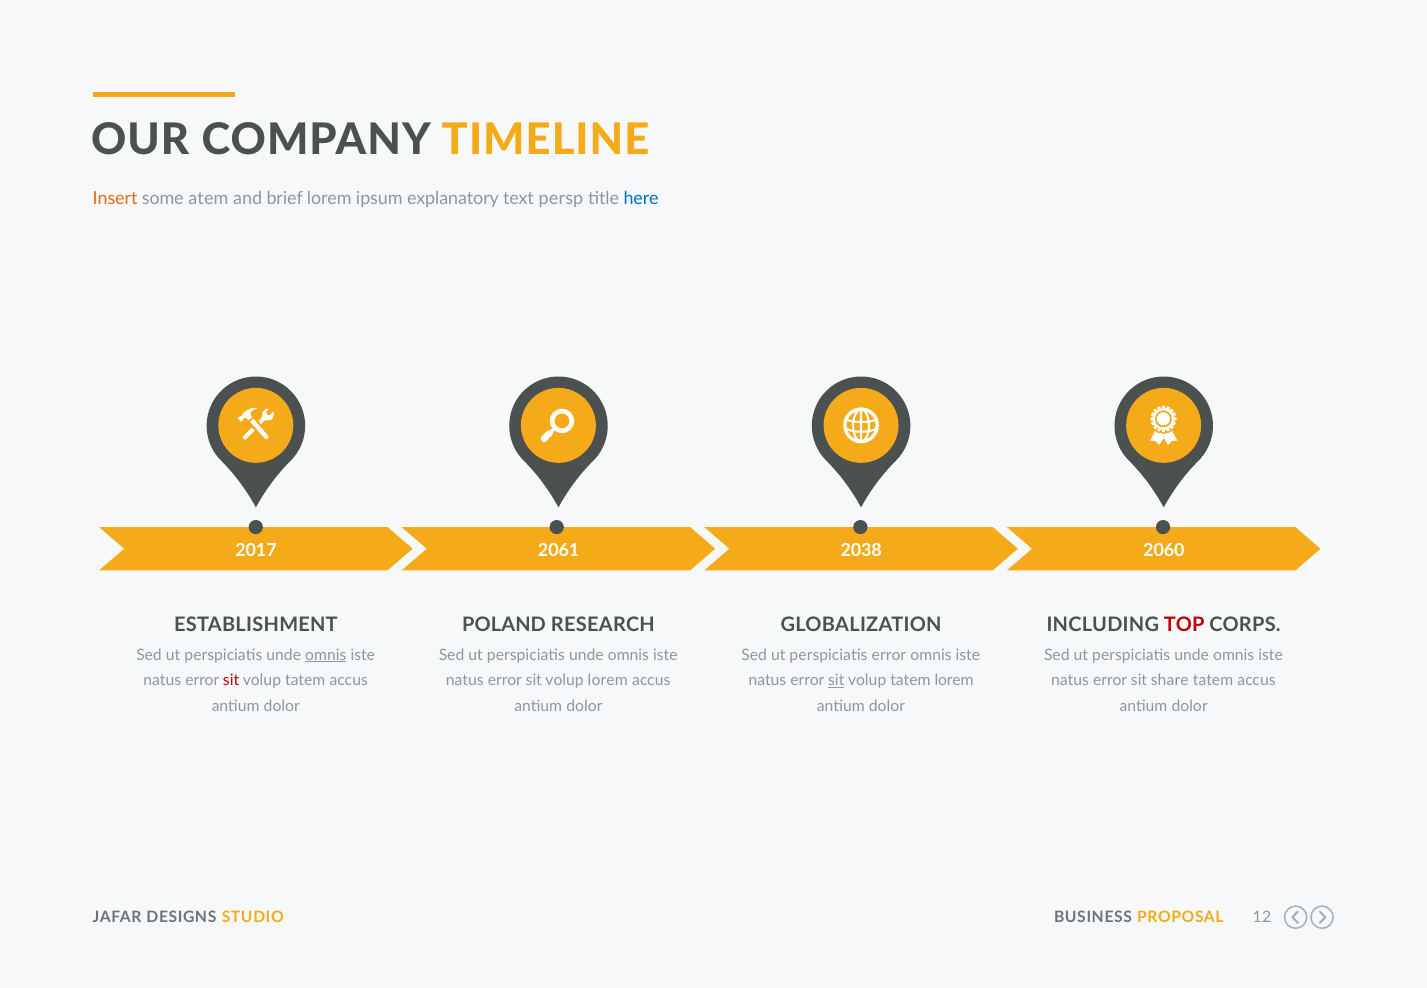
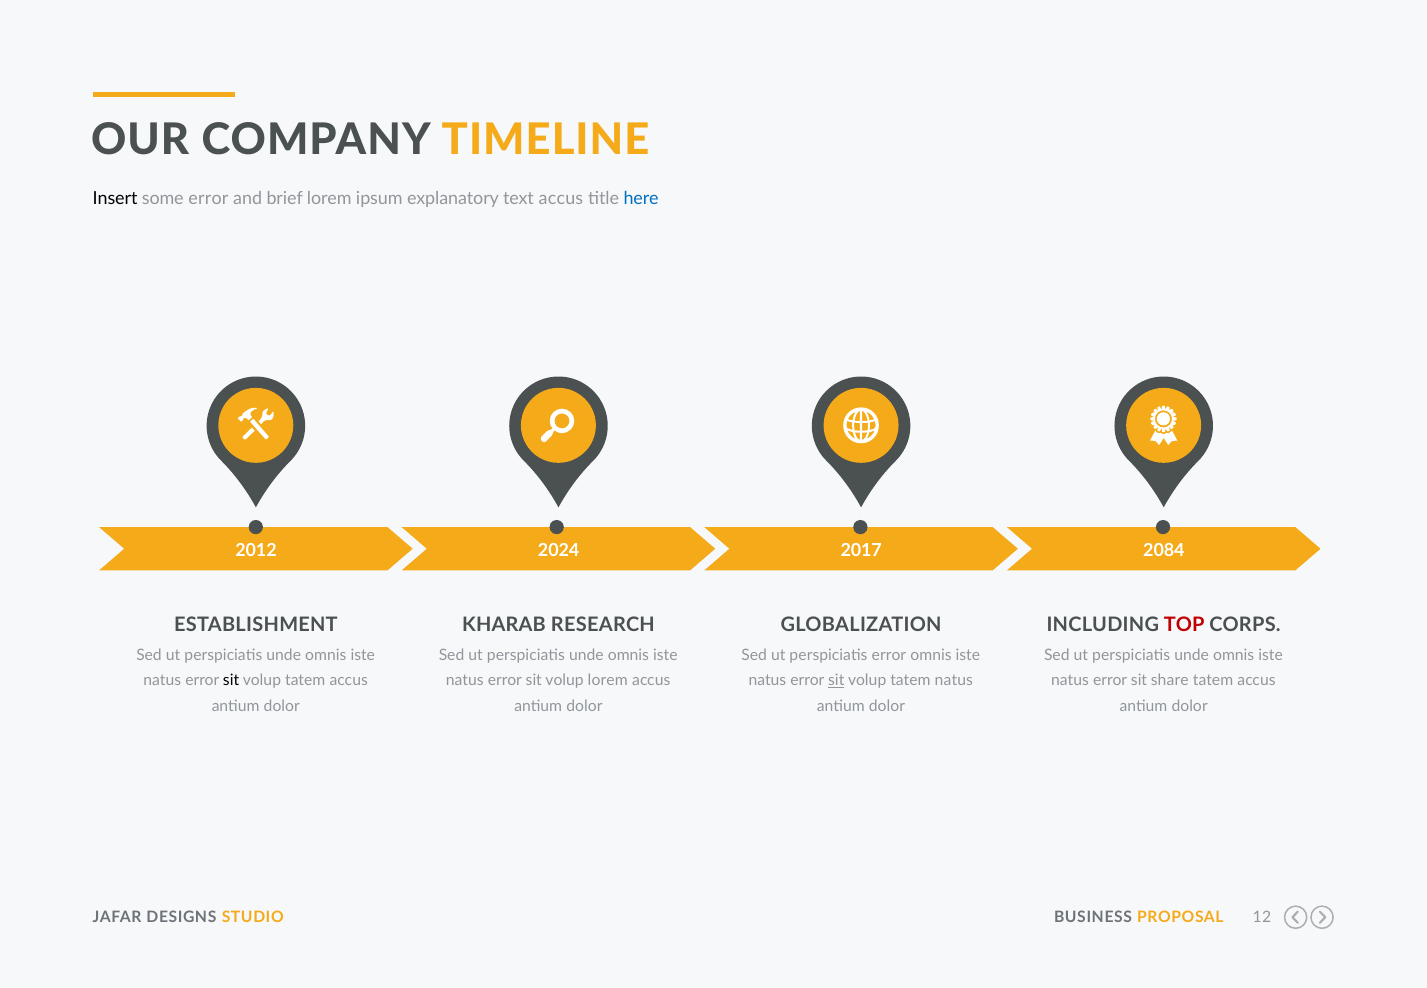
Insert colour: orange -> black (115, 199)
some atem: atem -> error (208, 199)
text persp: persp -> accus (561, 199)
2017: 2017 -> 2012 (256, 551)
2061: 2061 -> 2024 (559, 551)
2038: 2038 -> 2017 (861, 551)
2060: 2060 -> 2084 (1164, 551)
POLAND: POLAND -> KHARAB (504, 625)
omnis underline: present -> none (326, 655)
sit colour: red -> black (231, 681)
tatem lorem: lorem -> natus (954, 681)
